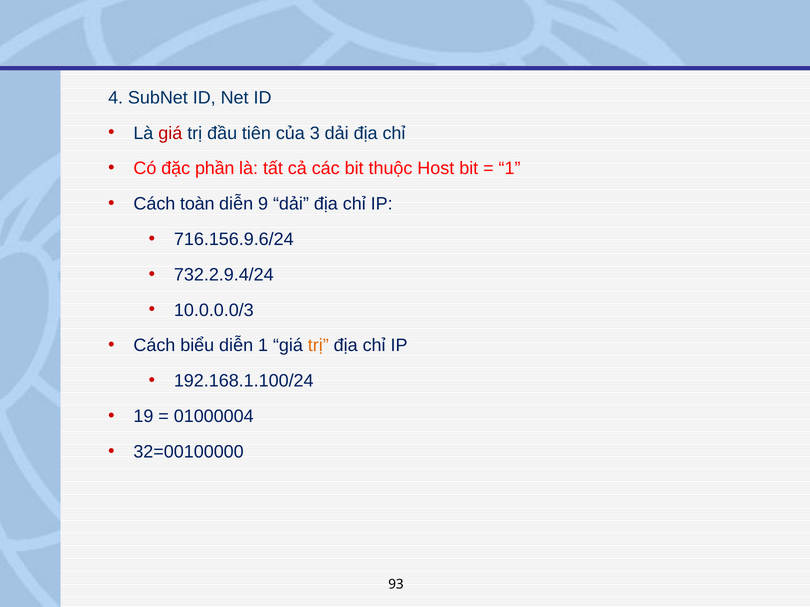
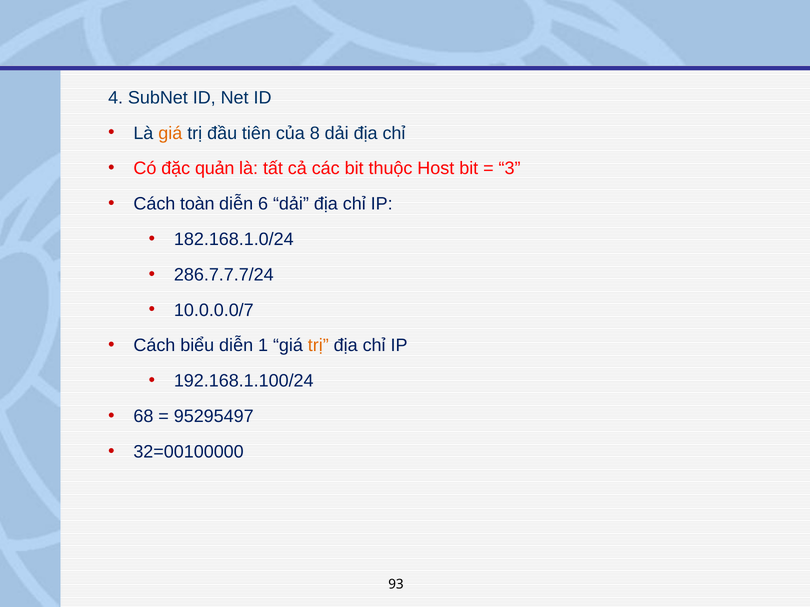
giá colour: red -> orange (170, 133)
3: 3 -> 8 (315, 133)
phần: phần -> quản (215, 169)
1: 1 -> 3 (510, 169)
9: 9 -> 6 (263, 204)
716.156.9.6/24: 716.156.9.6/24 -> 182.168.1.0/24 (234, 239)
732.2.9.4/24: 732.2.9.4/24 -> 286.7.7.7/24 (224, 275)
10.0.0.0/3: 10.0.0.0/3 -> 10.0.0.0/7 (214, 310)
19: 19 -> 68 (143, 417)
01000004: 01000004 -> 95295497 (214, 417)
